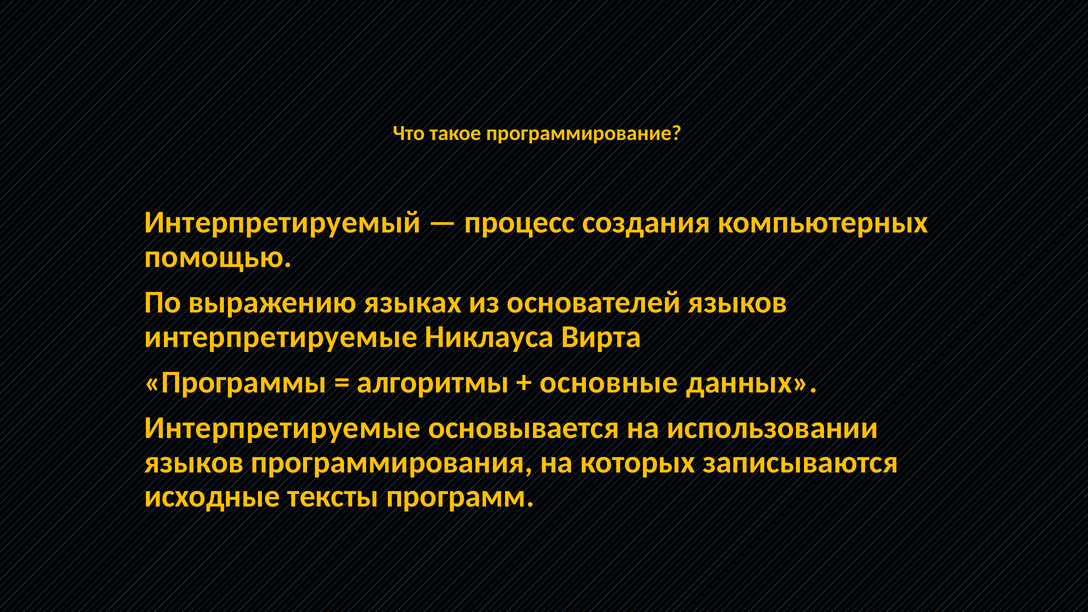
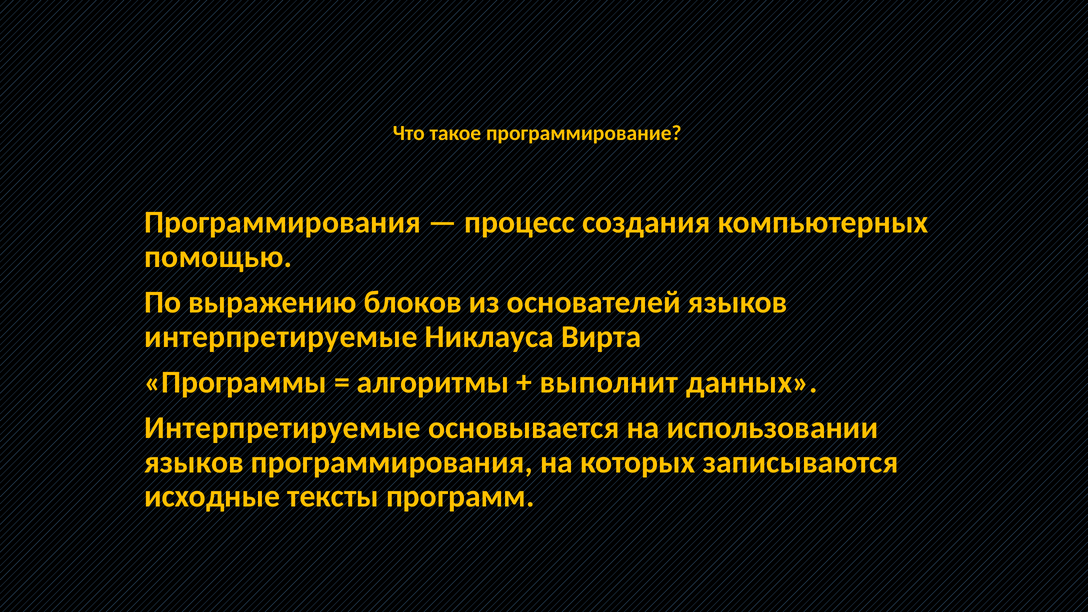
Интерпретируемый: Интерпретируемый -> Программирования (283, 222)
языках: языках -> блоков (413, 302)
основные: основные -> выполнит (609, 382)
